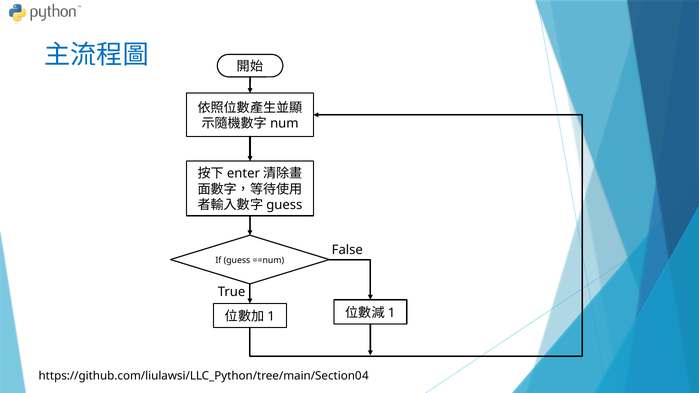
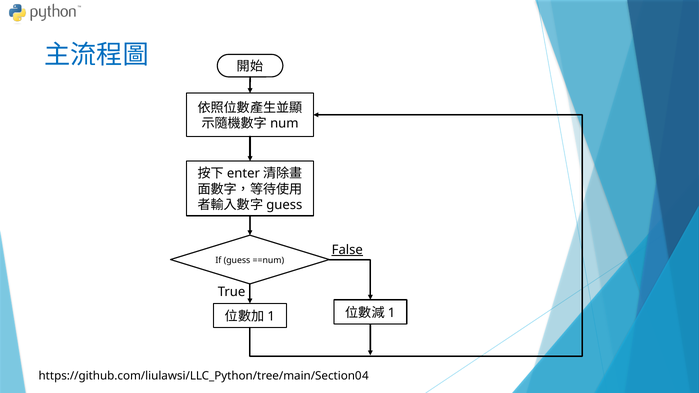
False underline: none -> present (347, 250)
